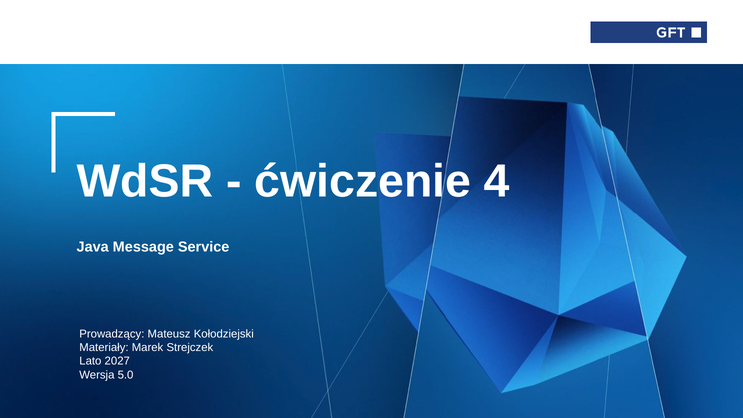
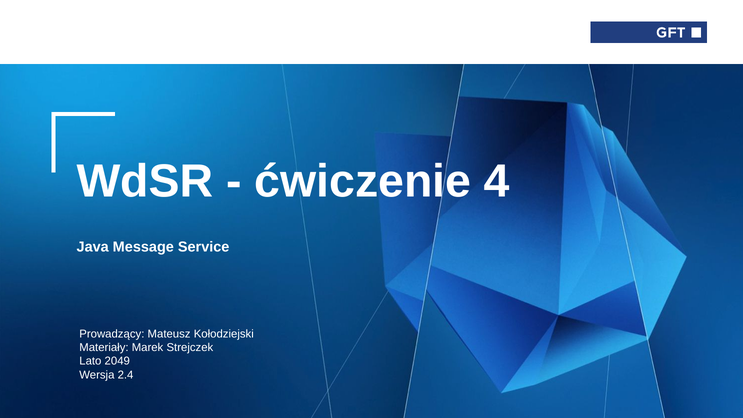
2027: 2027 -> 2049 (117, 361)
5.0: 5.0 -> 2.4 (126, 375)
